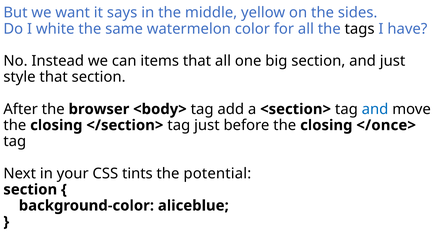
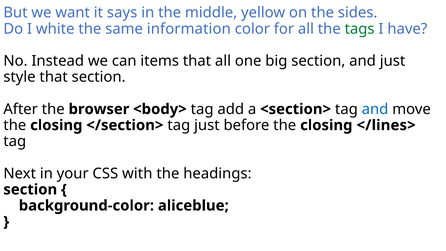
watermelon: watermelon -> information (189, 29)
tags colour: black -> green (360, 29)
</once>: </once> -> </lines> (386, 125)
tints: tints -> with (137, 173)
potential: potential -> headings (217, 173)
